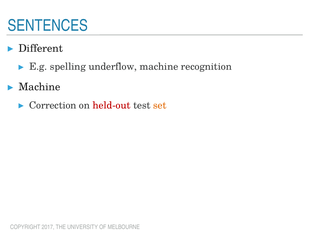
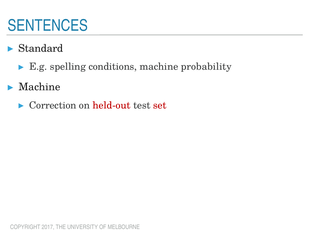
Different: Different -> Standard (41, 48)
underflow: underflow -> conditions (113, 67)
recognition: recognition -> probability (206, 67)
set colour: orange -> red (160, 105)
